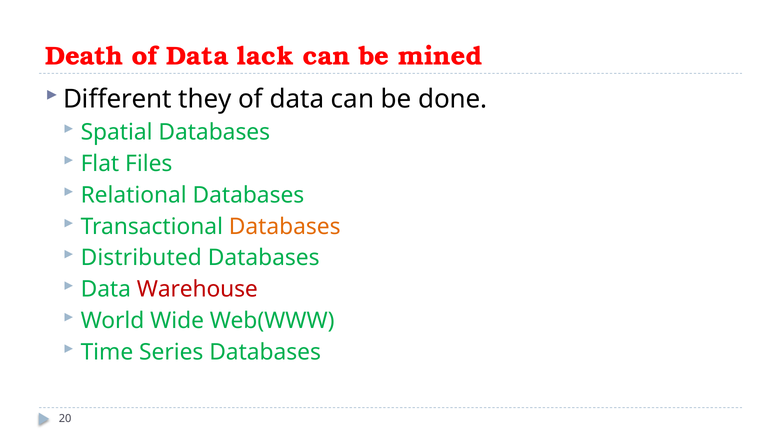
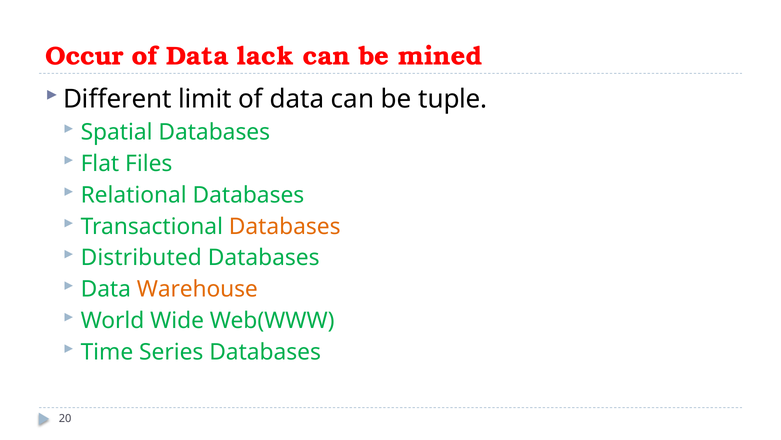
Death: Death -> Occur (84, 56)
they: they -> limit (205, 99)
done: done -> tuple (453, 99)
Warehouse colour: red -> orange (197, 289)
